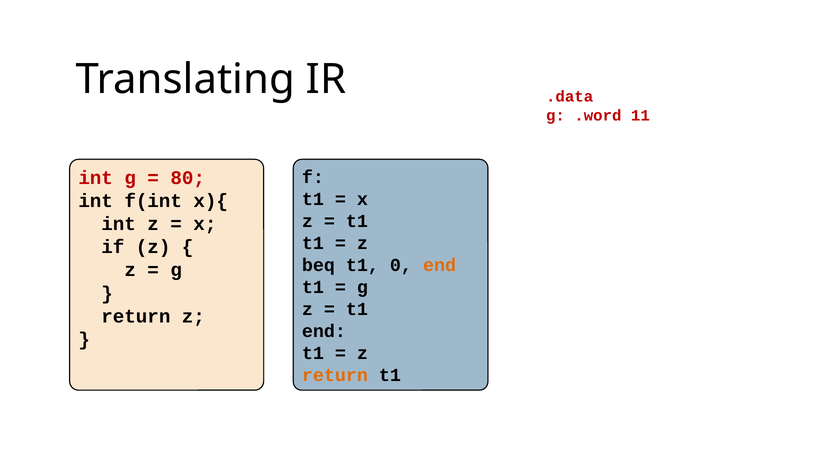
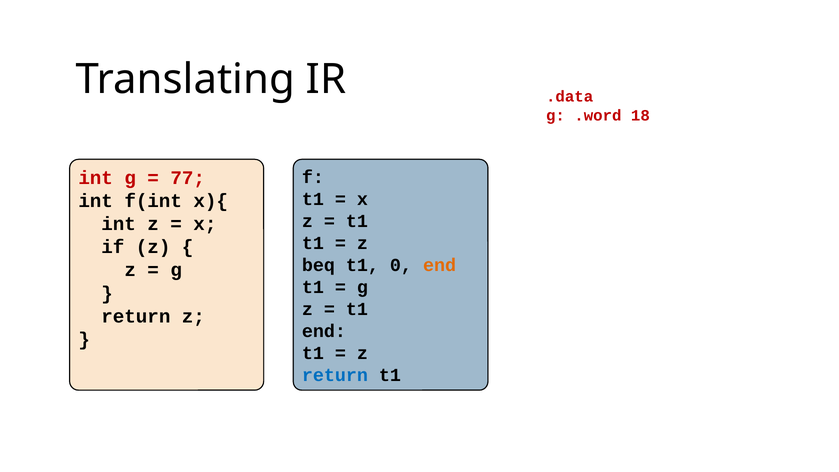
11: 11 -> 18 (640, 115)
80: 80 -> 77 (188, 178)
return colour: orange -> blue (335, 375)
